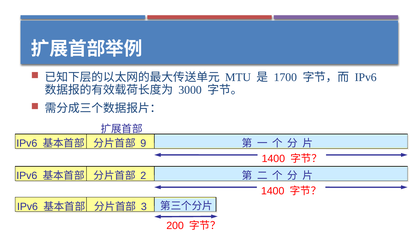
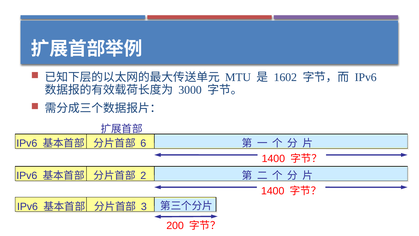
1700: 1700 -> 1602 (285, 77)
9: 9 -> 6 (143, 143)
